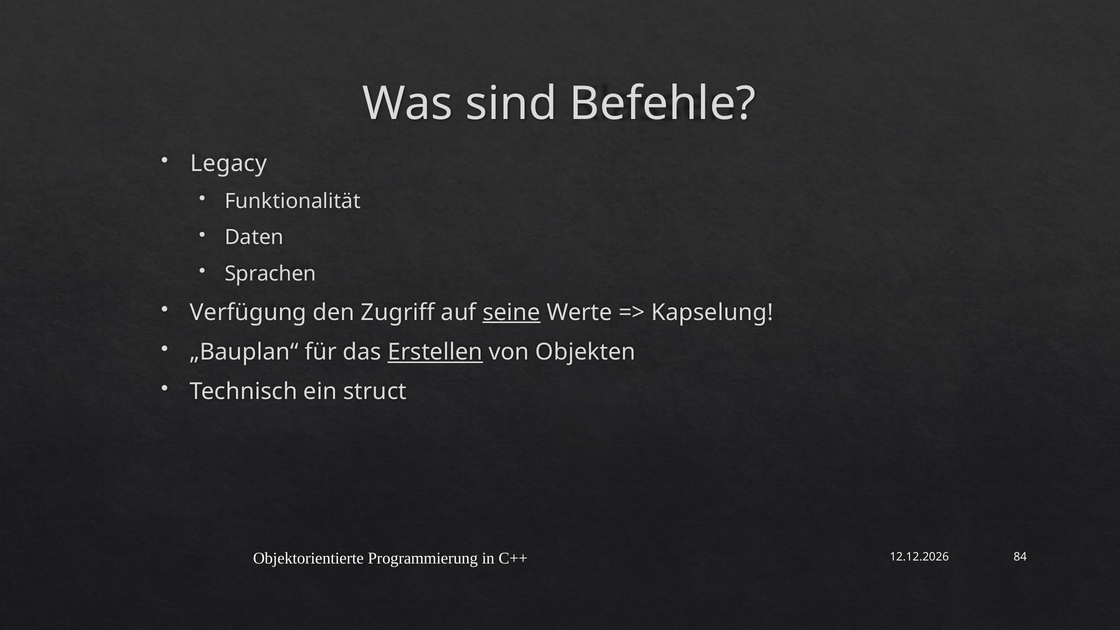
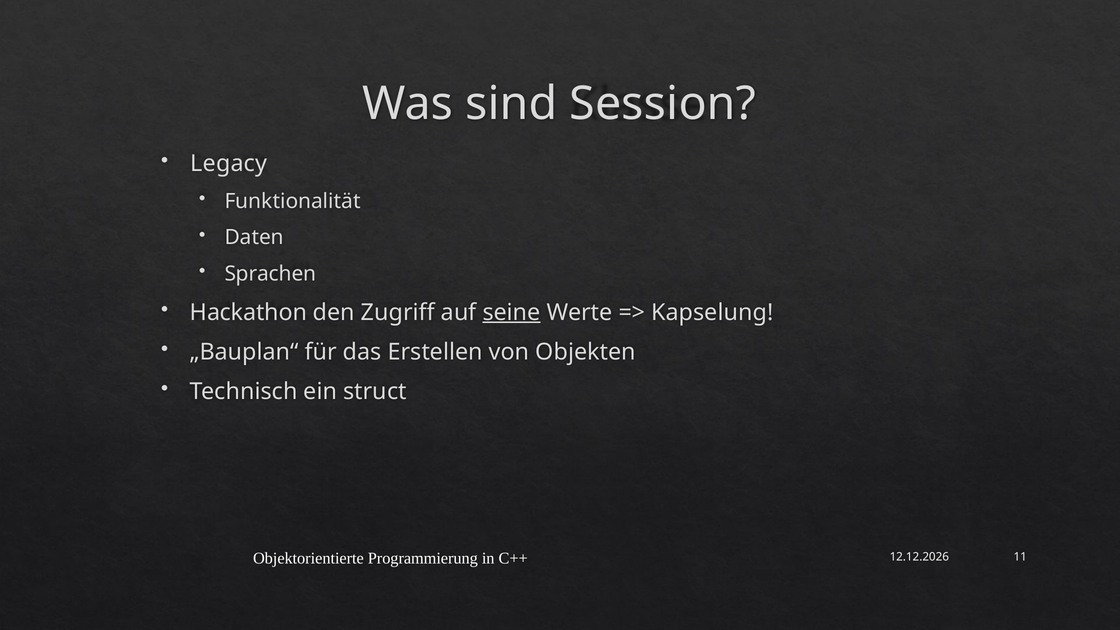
Befehle: Befehle -> Session (663, 104)
Verfügung: Verfügung -> Hackathon (248, 312)
Erstellen underline: present -> none (435, 352)
84: 84 -> 11 (1020, 557)
